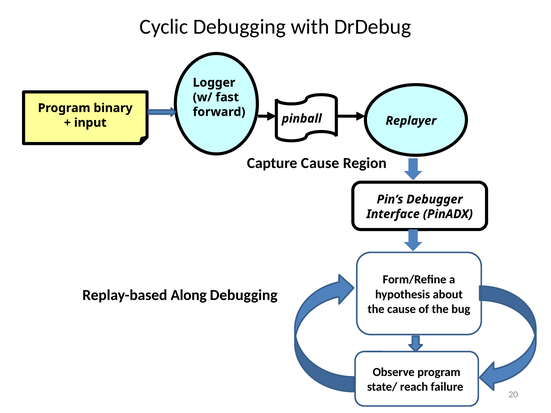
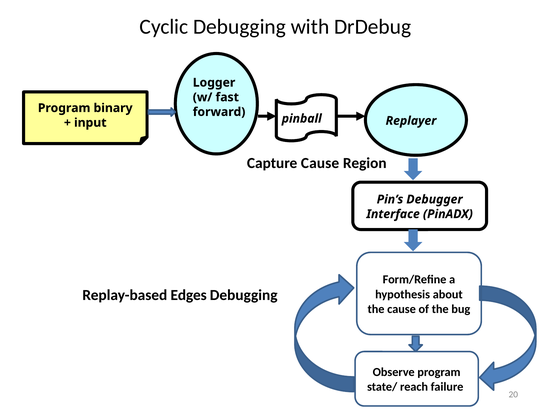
Along: Along -> Edges (189, 295)
